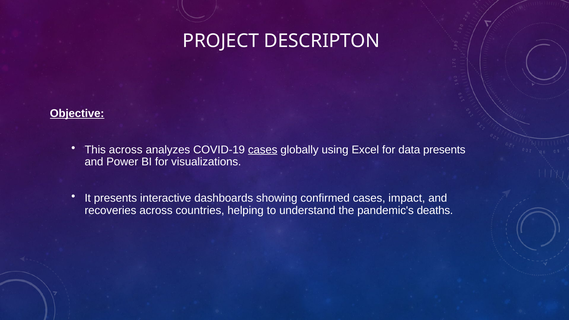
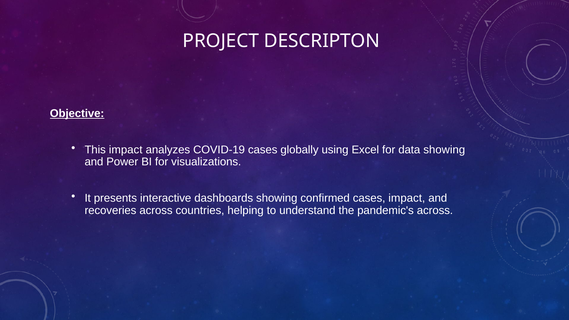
This across: across -> impact (126, 150)
cases underline: present -> none (263, 150)
data presents: presents -> showing (444, 150)
pandemic's deaths: deaths -> across (435, 210)
